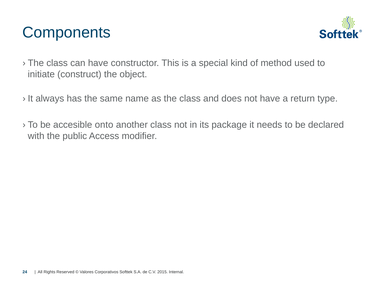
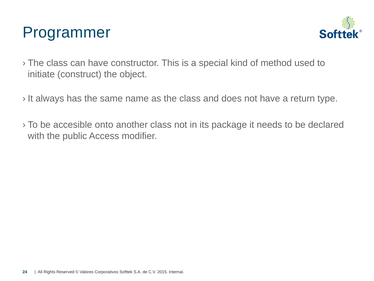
Components: Components -> Programmer (66, 32)
